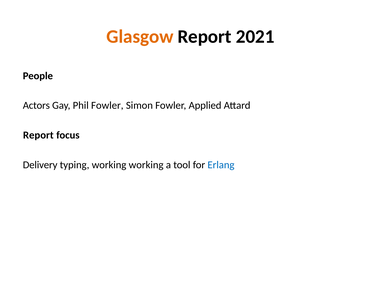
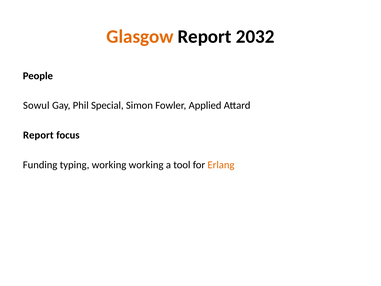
2021: 2021 -> 2032 (255, 37)
Actors: Actors -> Sowul (36, 105)
Phil Fowler: Fowler -> Special (107, 105)
Delivery: Delivery -> Funding (40, 165)
Erlang colour: blue -> orange (221, 165)
